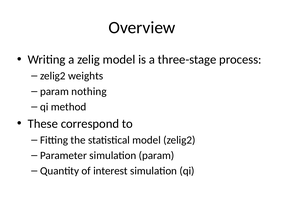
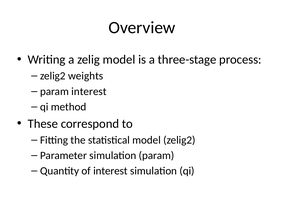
param nothing: nothing -> interest (89, 91)
